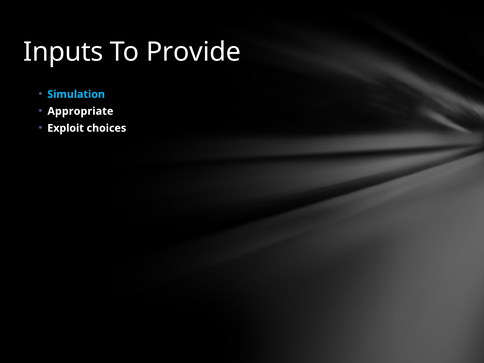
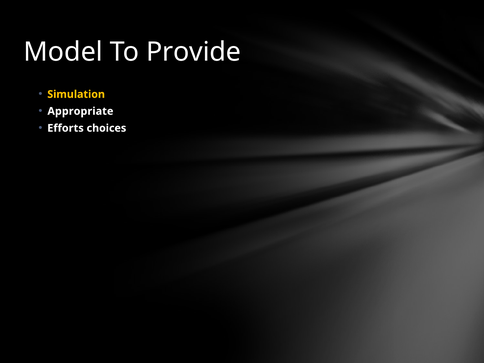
Inputs: Inputs -> Model (63, 52)
Simulation colour: light blue -> yellow (76, 94)
Exploit: Exploit -> Efforts (66, 128)
